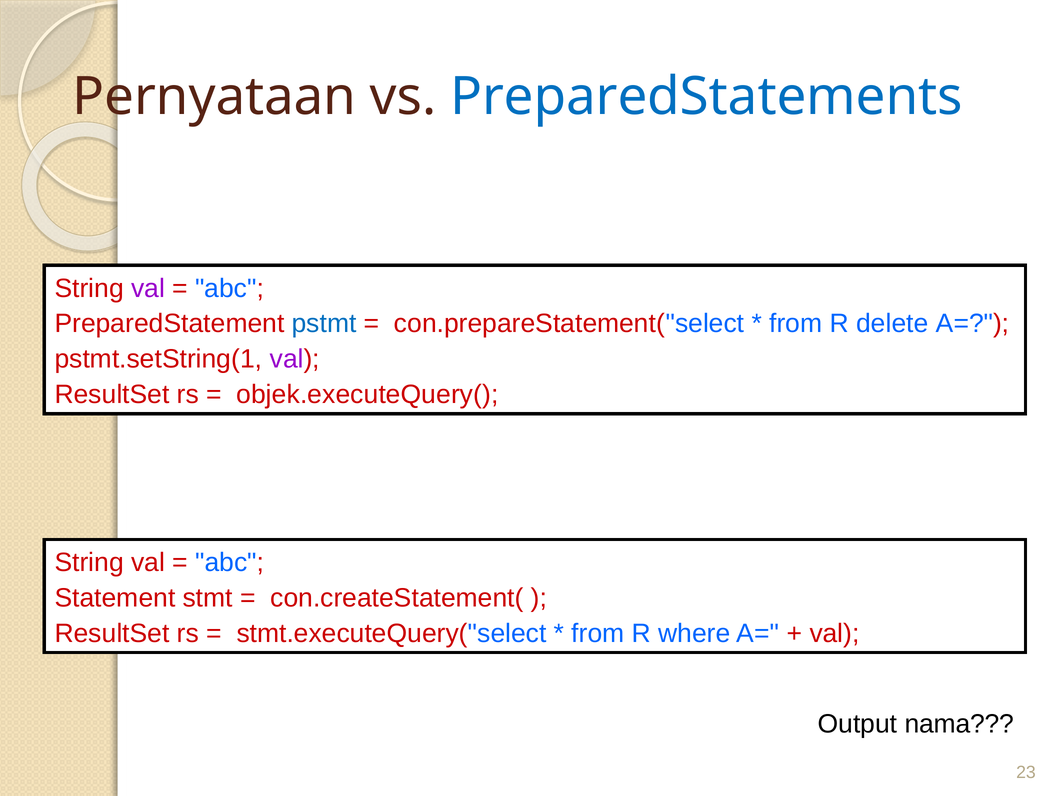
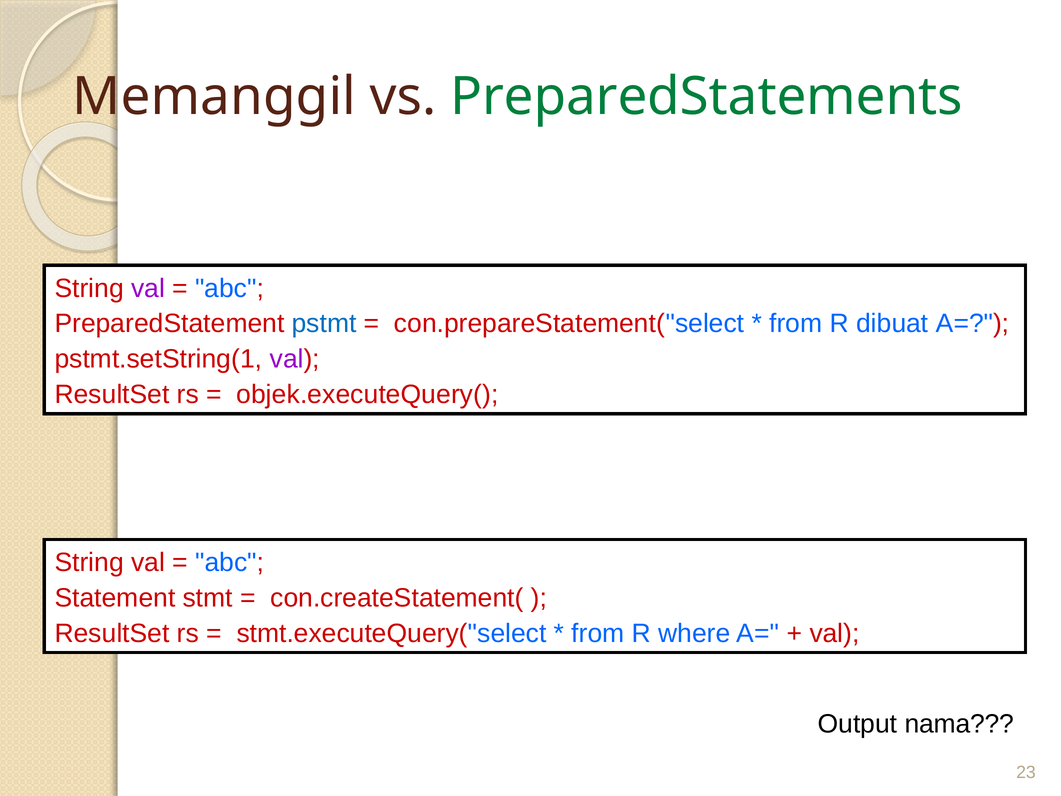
Pernyataan: Pernyataan -> Memanggil (214, 96)
PreparedStatements colour: blue -> green (706, 96)
delete: delete -> dibuat (892, 324)
